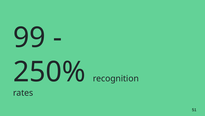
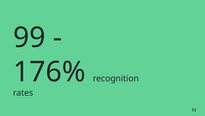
250%: 250% -> 176% (49, 72)
